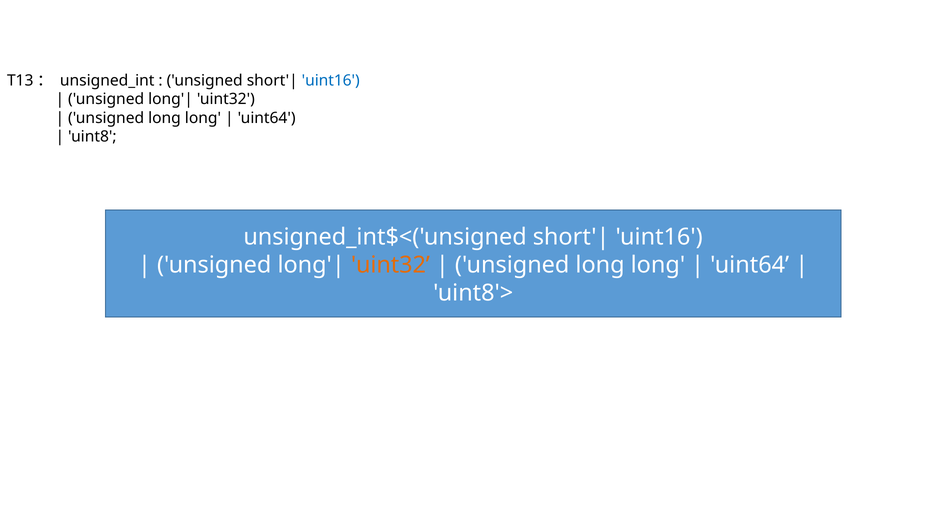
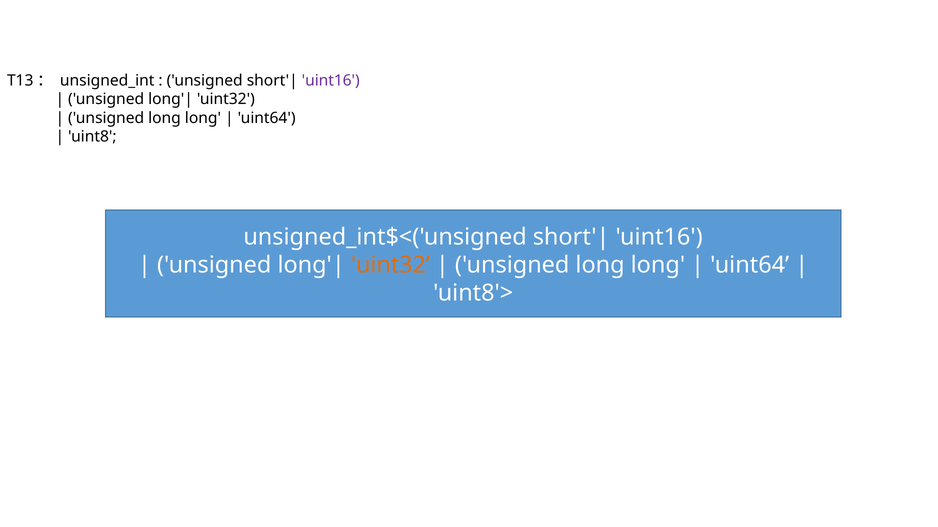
uint16 colour: blue -> purple (331, 81)
